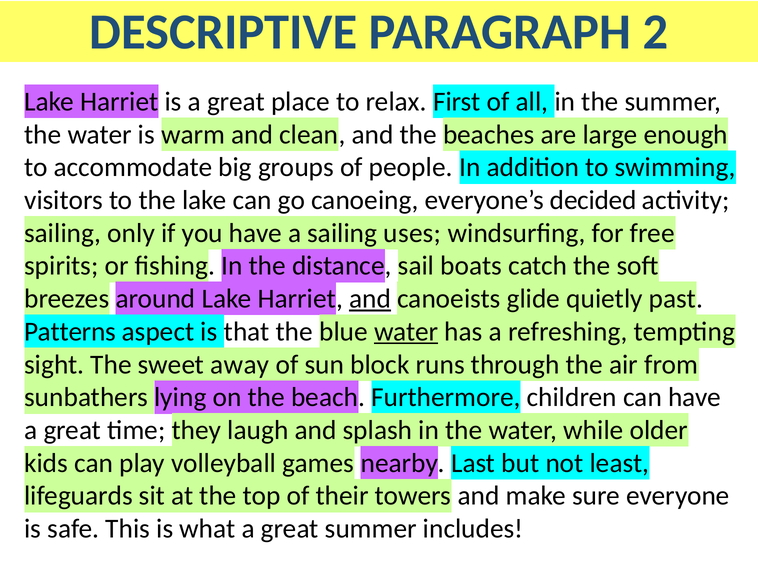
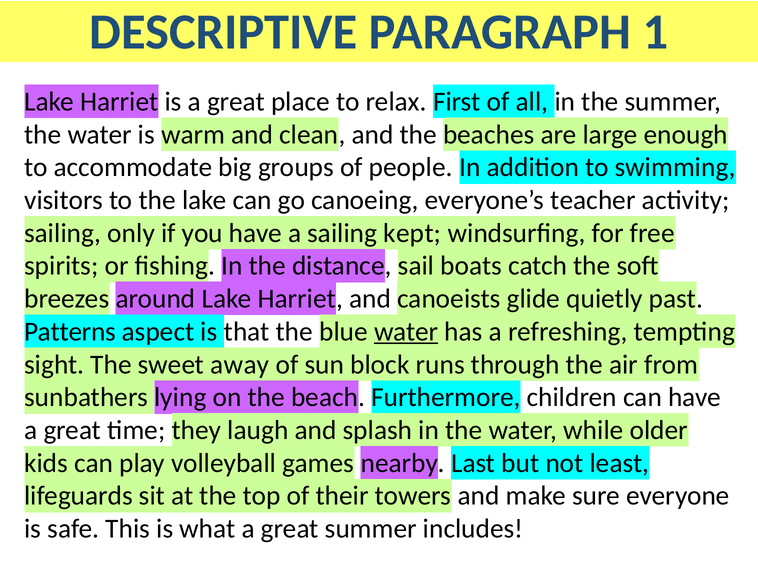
2: 2 -> 1 (655, 32)
decided: decided -> teacher (593, 200)
uses: uses -> kept (412, 233)
and underline: present -> none (370, 299)
